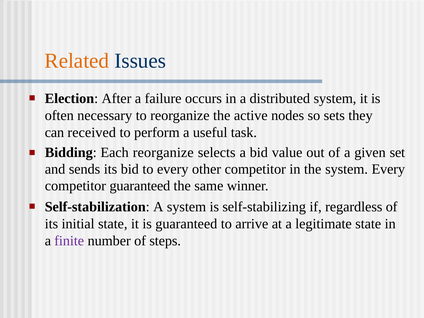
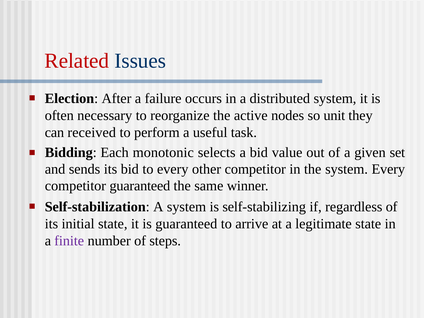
Related colour: orange -> red (77, 61)
sets: sets -> unit (334, 116)
Each reorganize: reorganize -> monotonic (163, 153)
